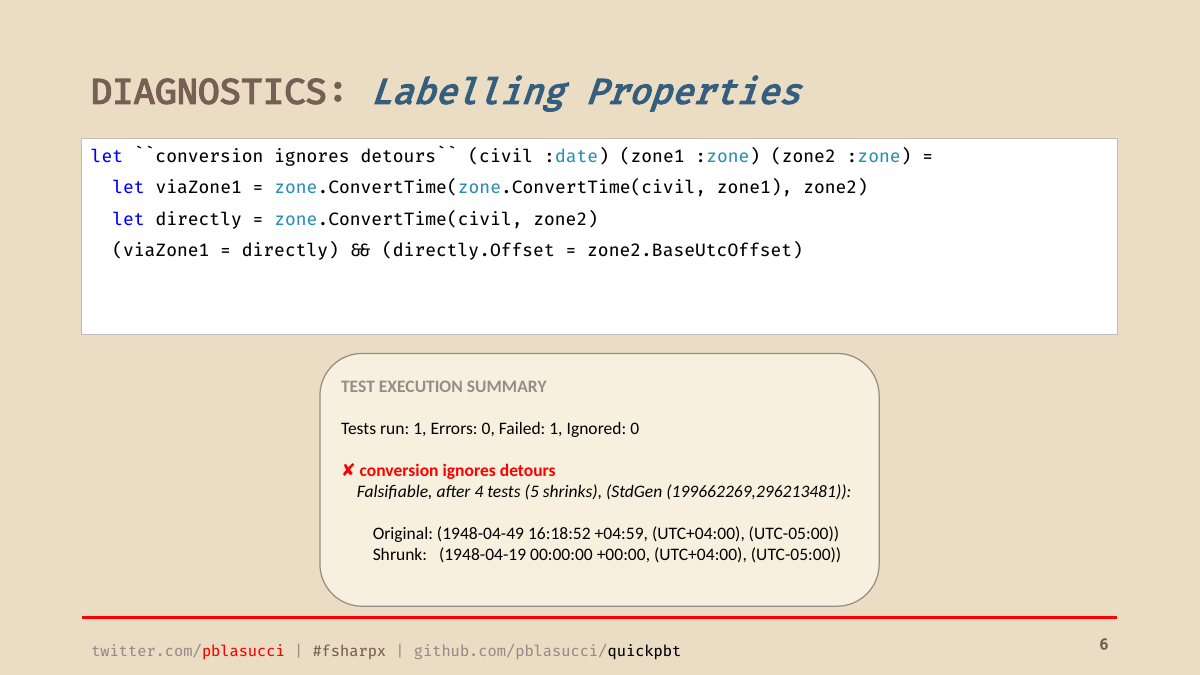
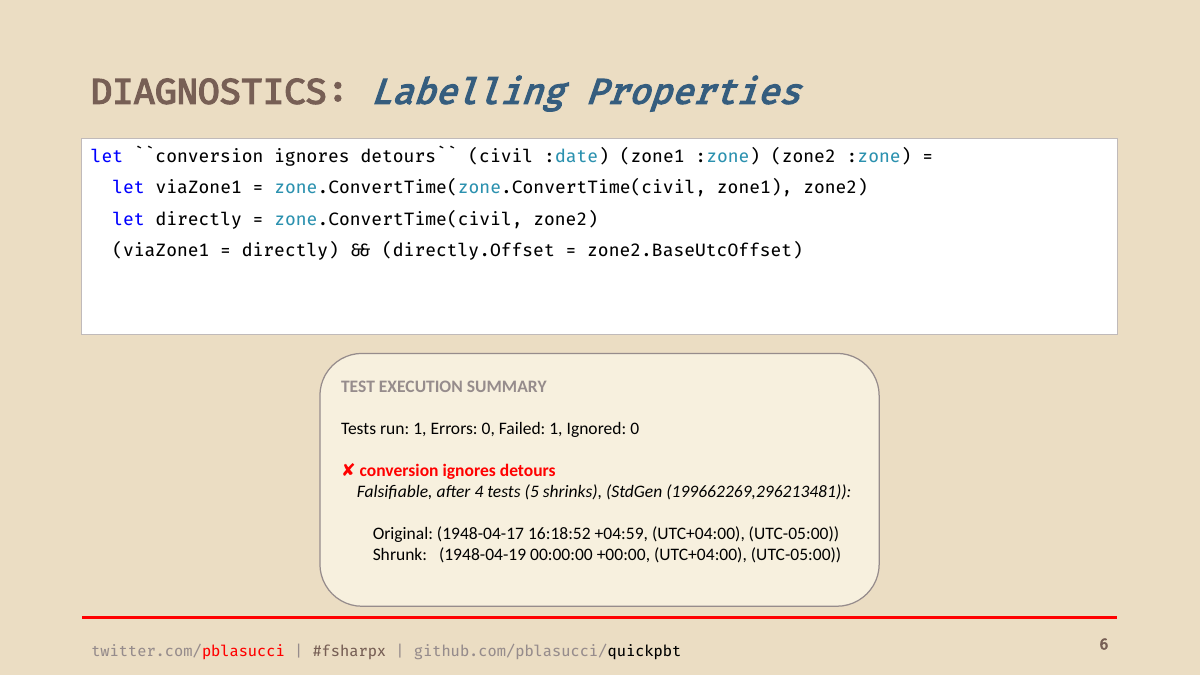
1948-04-49: 1948-04-49 -> 1948-04-17 (481, 534)
